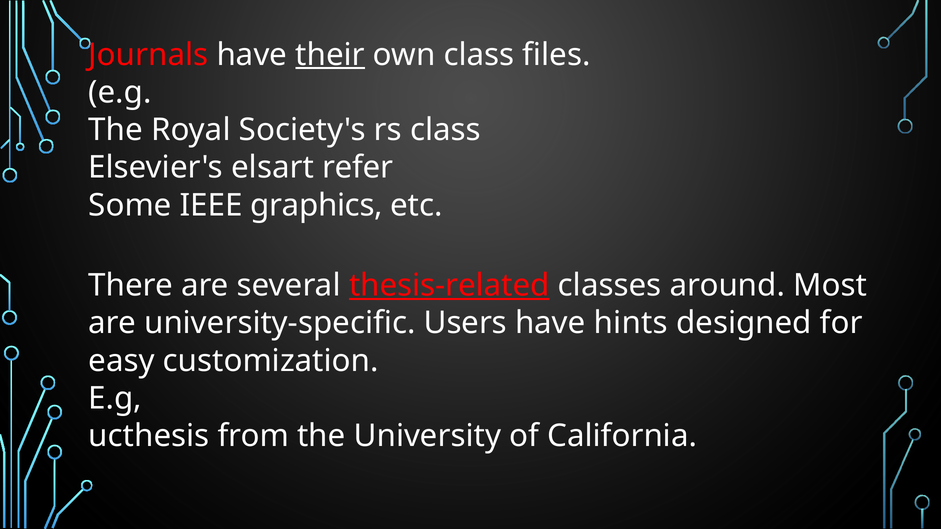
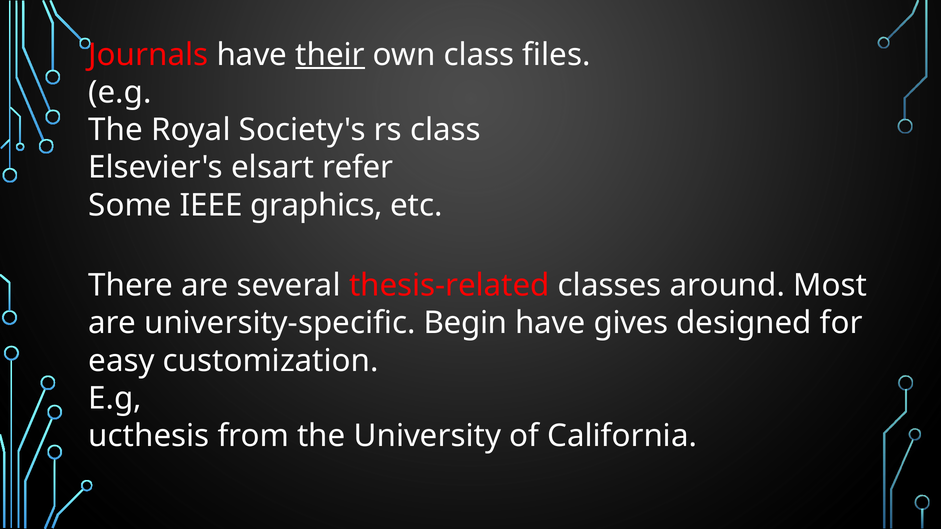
thesis-related underline: present -> none (449, 286)
Users: Users -> Begin (465, 323)
hints: hints -> gives (631, 323)
